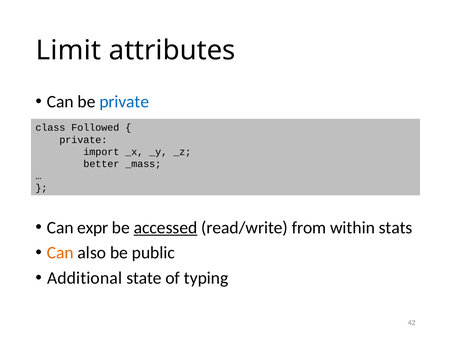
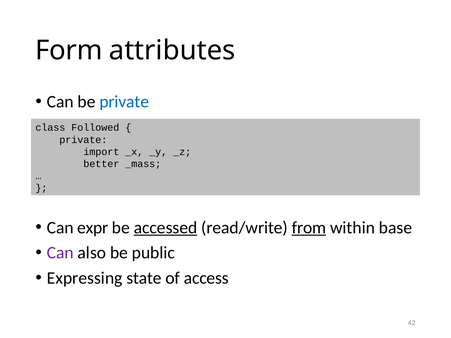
Limit: Limit -> Form (69, 51)
from underline: none -> present (309, 228)
stats: stats -> base (396, 228)
Can colour: orange -> purple (60, 253)
Additional: Additional -> Expressing (85, 278)
typing: typing -> access (206, 278)
